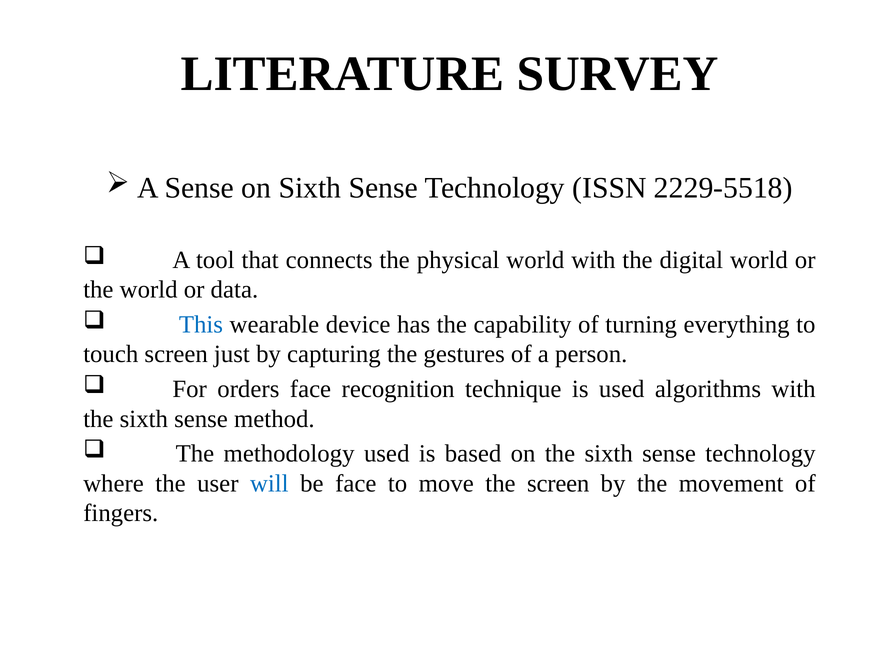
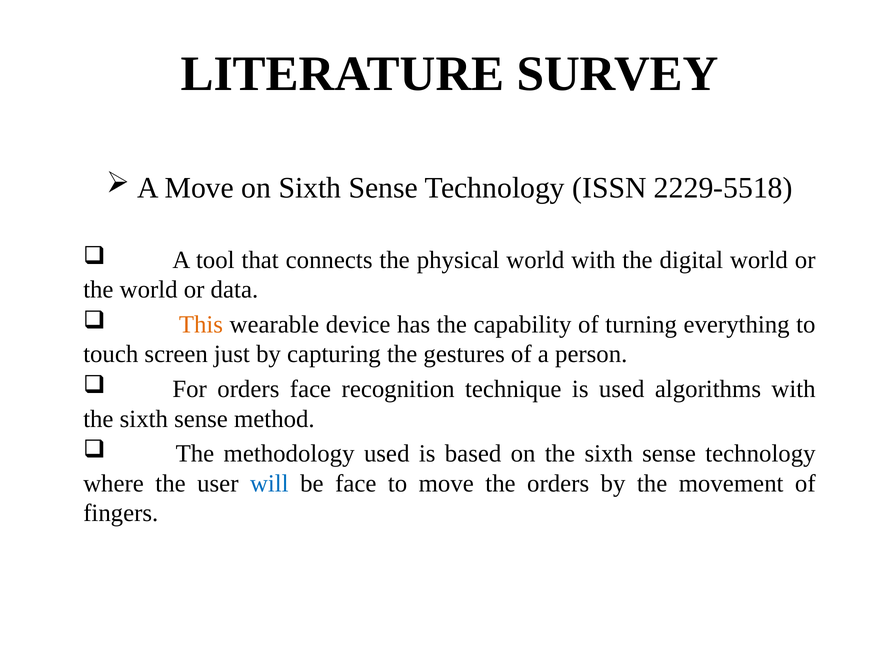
A Sense: Sense -> Move (199, 188)
This colour: blue -> orange (201, 325)
the screen: screen -> orders (558, 483)
